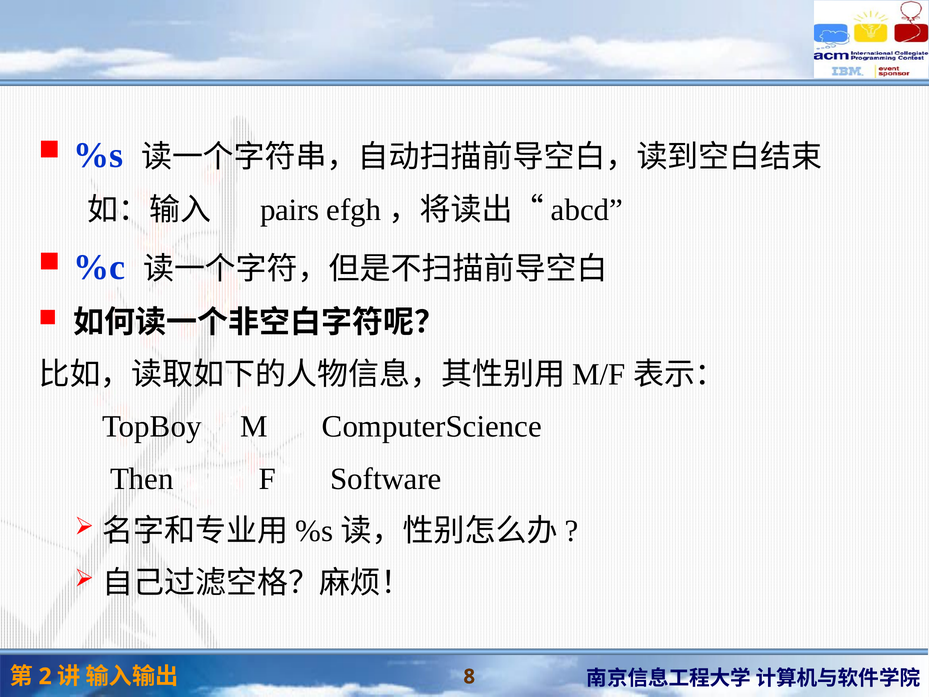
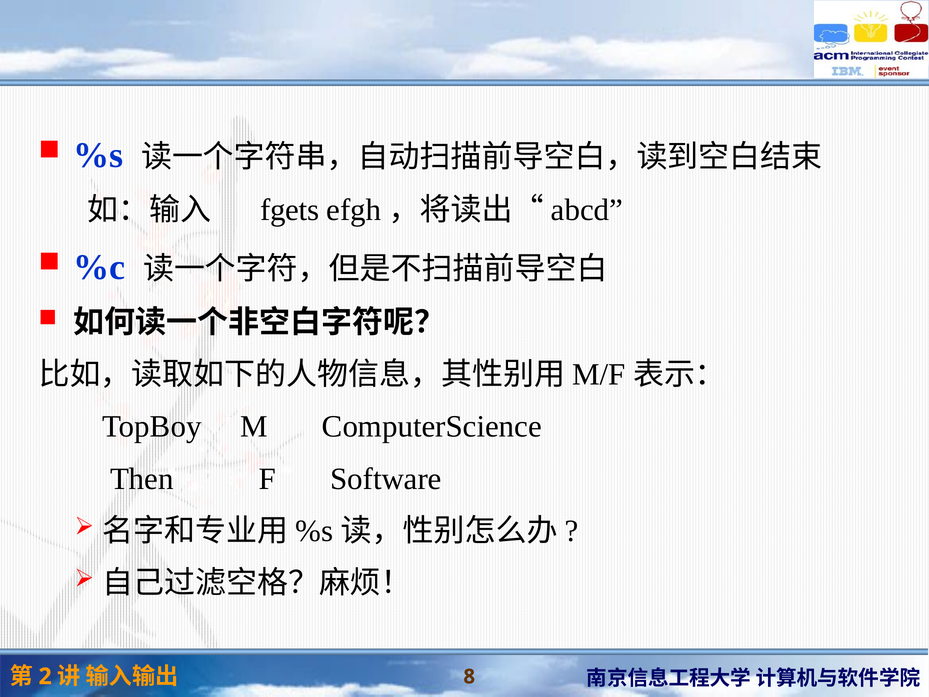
pairs: pairs -> fgets (290, 210)
